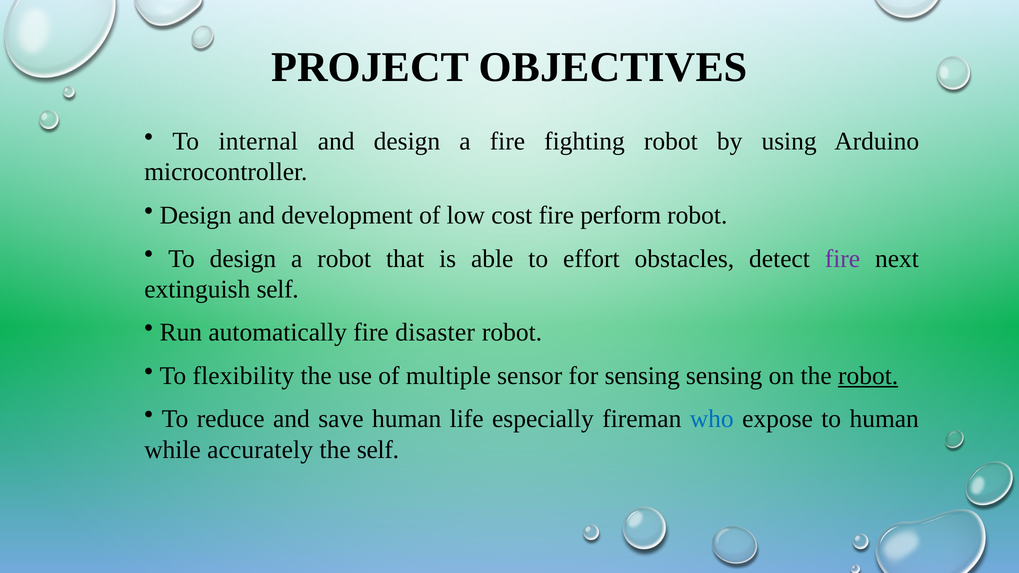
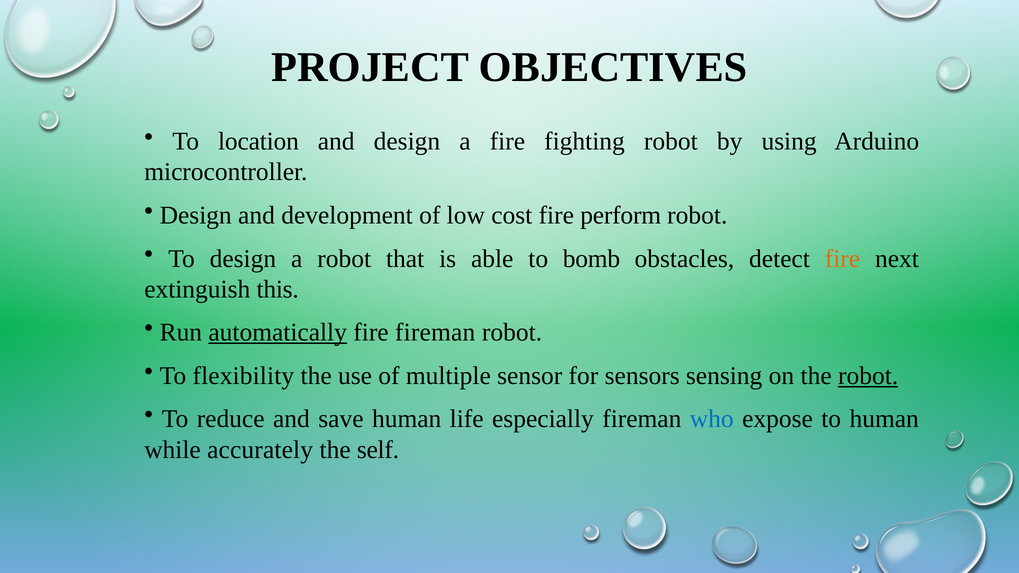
internal: internal -> location (258, 142)
effort: effort -> bomb (591, 259)
fire colour: purple -> orange (842, 259)
extinguish self: self -> this (278, 289)
automatically underline: none -> present (278, 333)
fire disaster: disaster -> fireman (435, 333)
for sensing: sensing -> sensors (642, 376)
